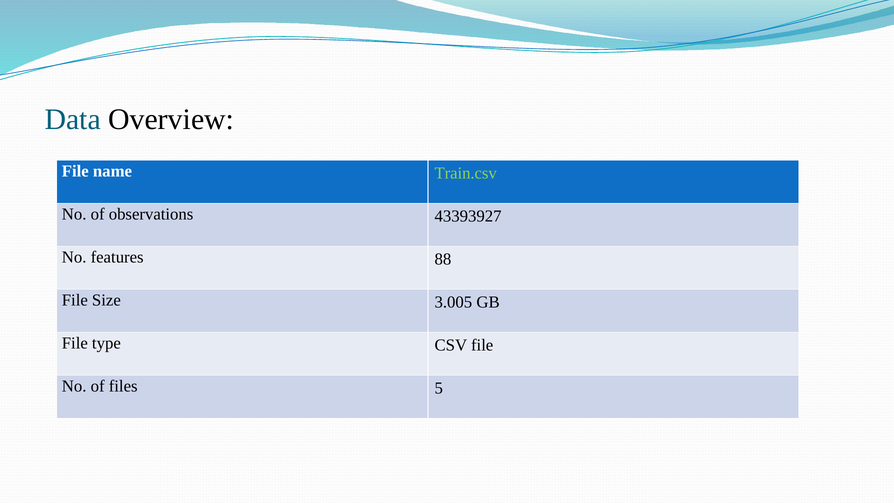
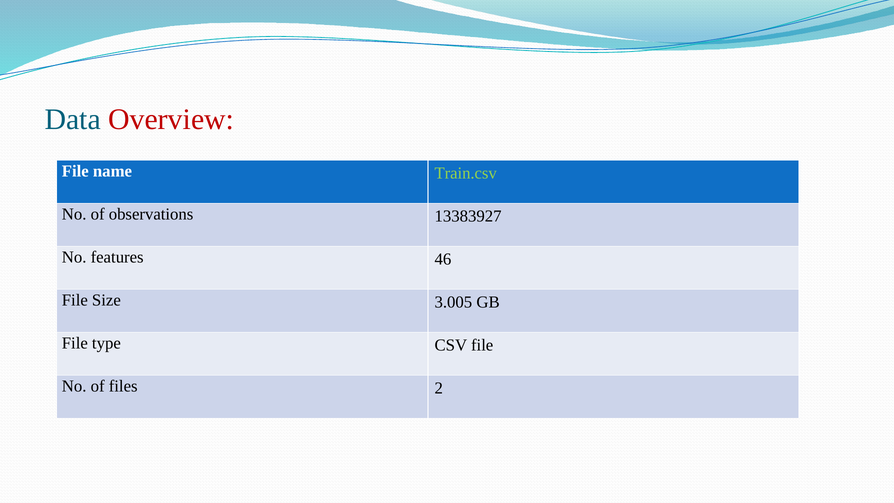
Overview colour: black -> red (171, 120)
43393927: 43393927 -> 13383927 (468, 216)
88: 88 -> 46 (443, 259)
5: 5 -> 2 (439, 388)
